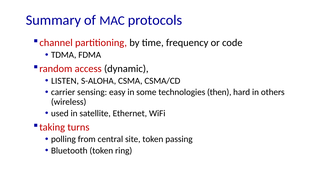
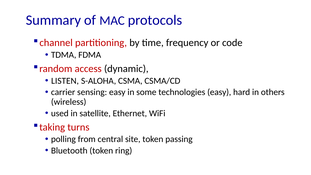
technologies then: then -> easy (219, 92)
